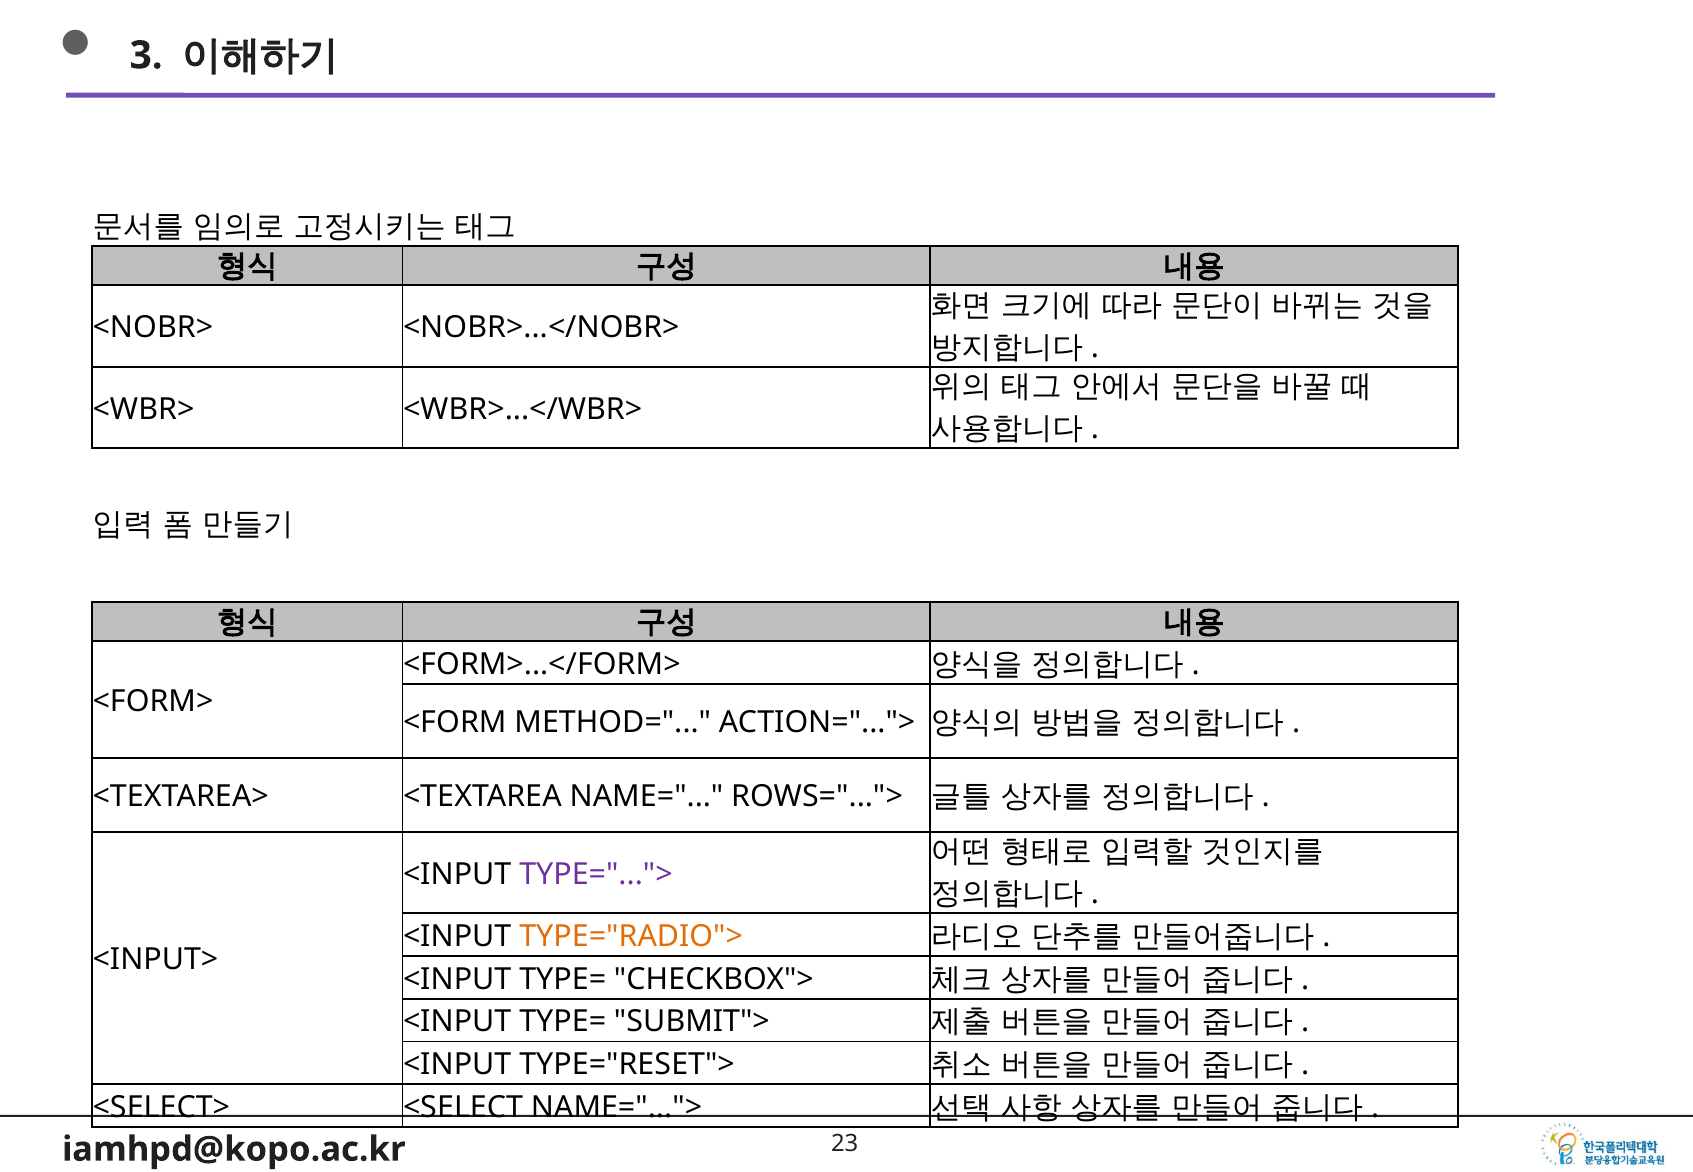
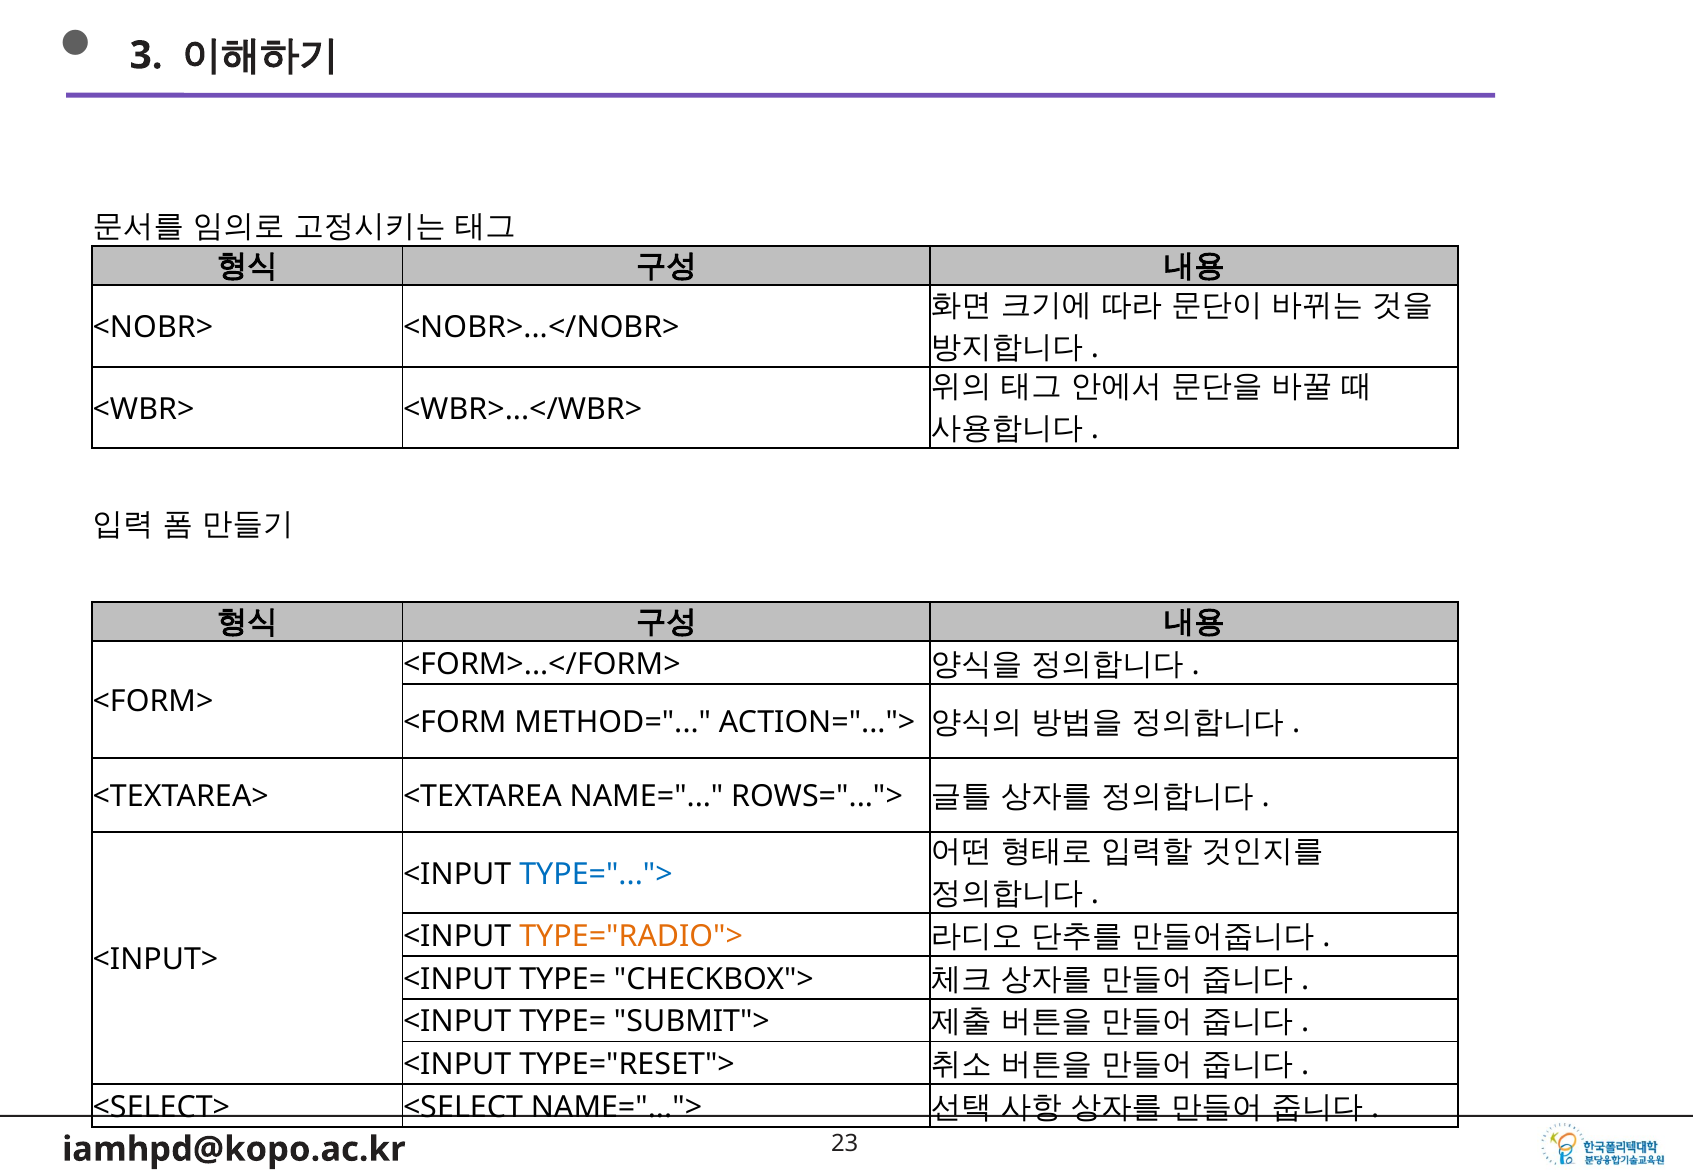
TYPE="..."> colour: purple -> blue (596, 875)
